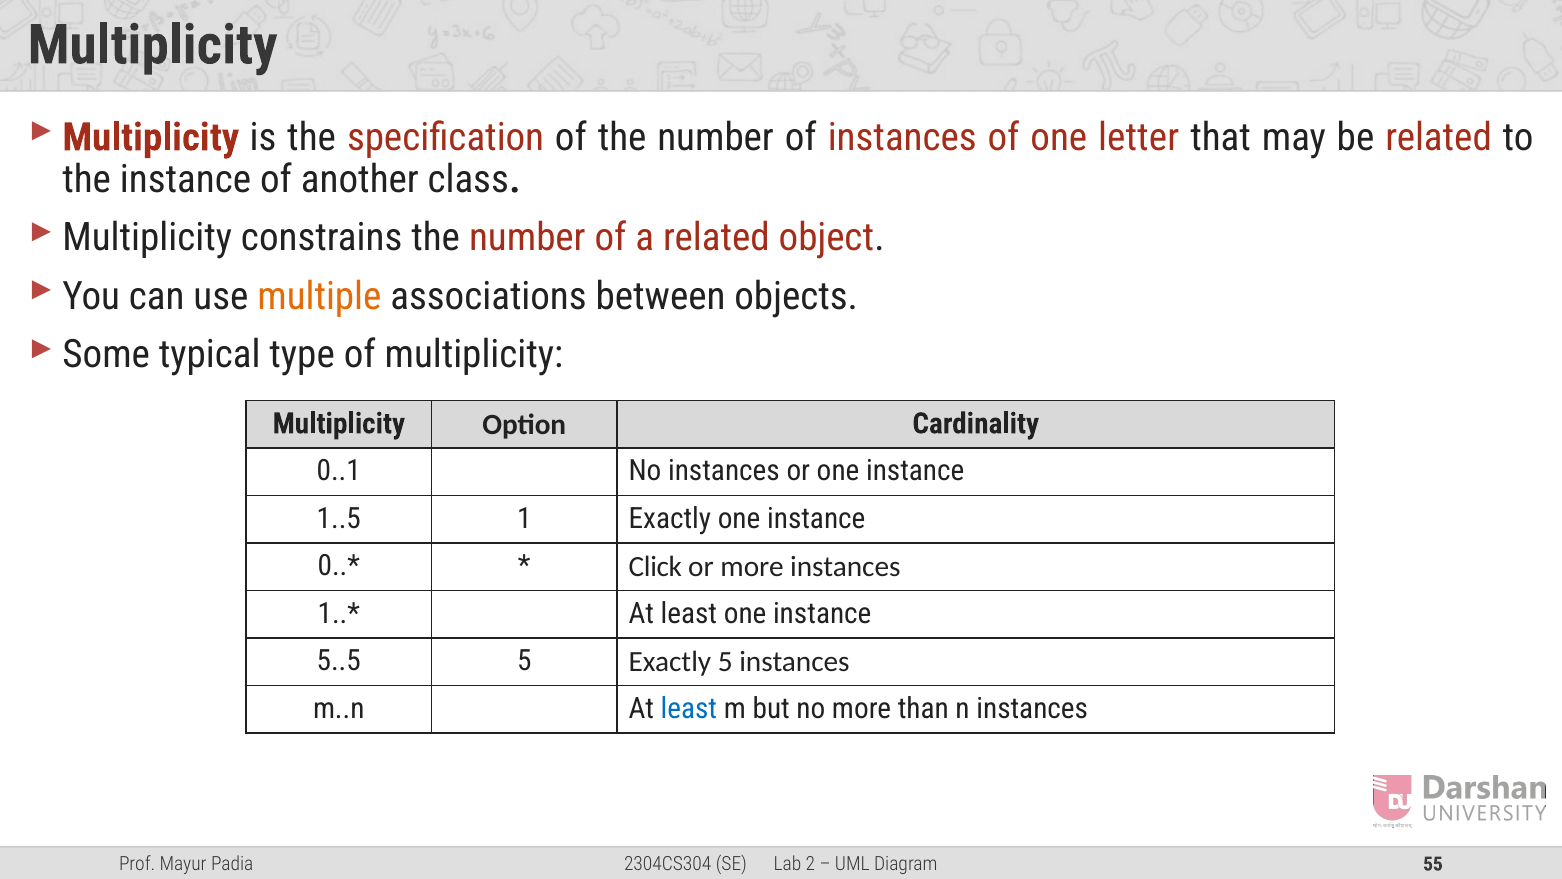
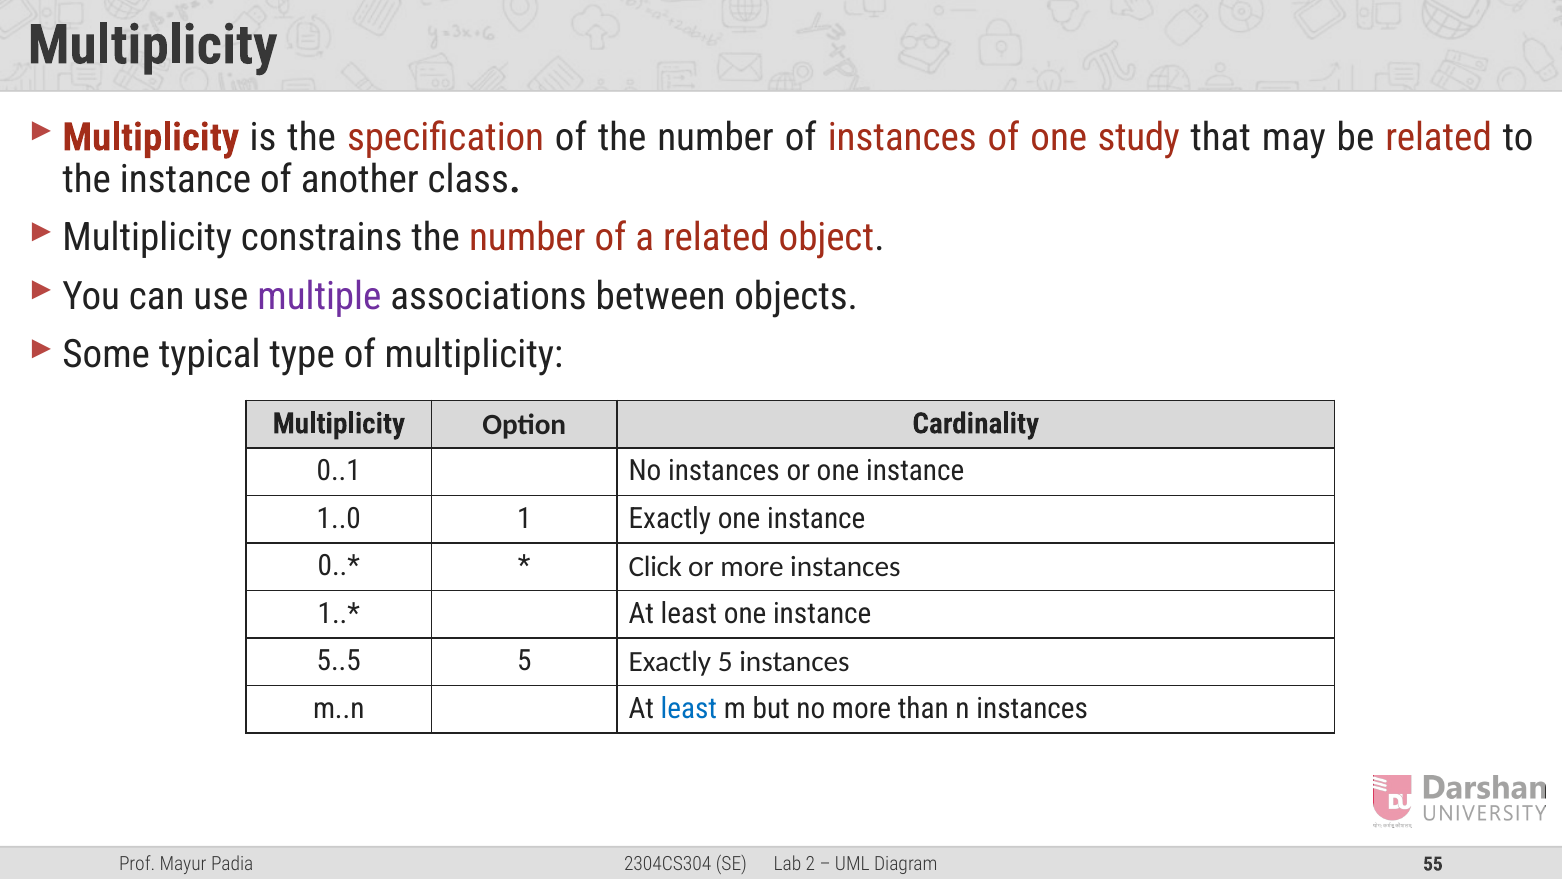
letter: letter -> study (1139, 137)
multiple colour: orange -> purple (319, 296)
1..5: 1..5 -> 1..0 (339, 518)
